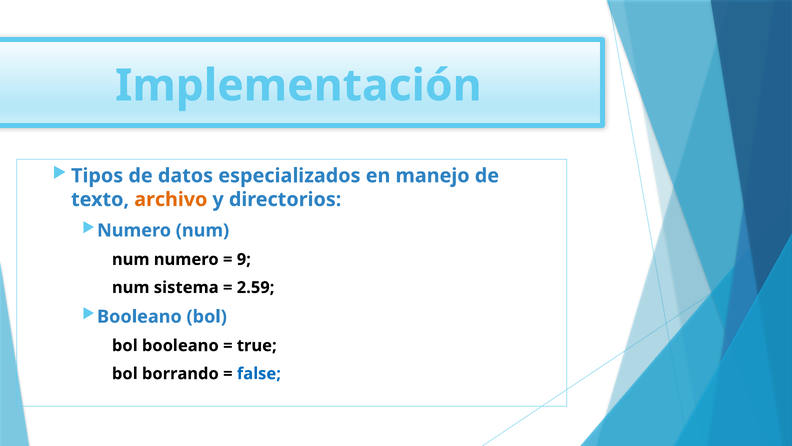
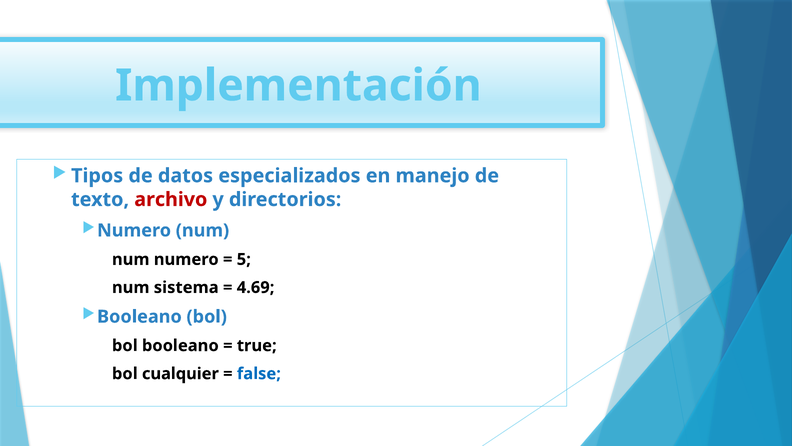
archivo colour: orange -> red (171, 199)
9: 9 -> 5 (244, 259)
2.59: 2.59 -> 4.69 (256, 287)
borrando: borrando -> cualquier (180, 373)
